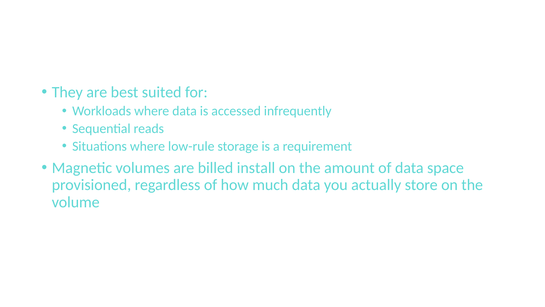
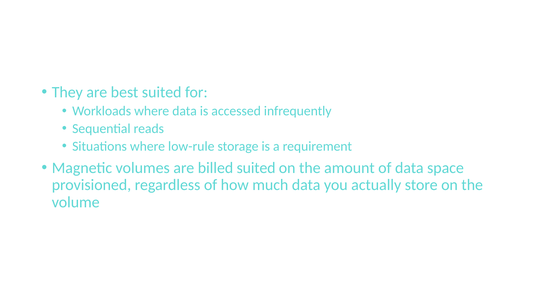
billed install: install -> suited (256, 168)
